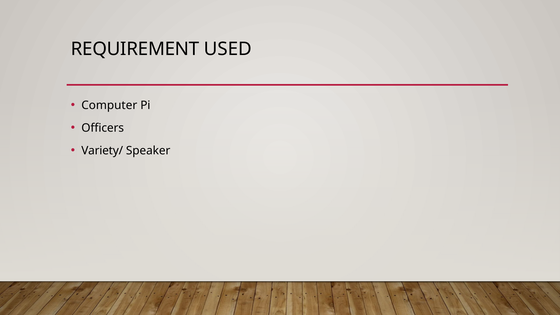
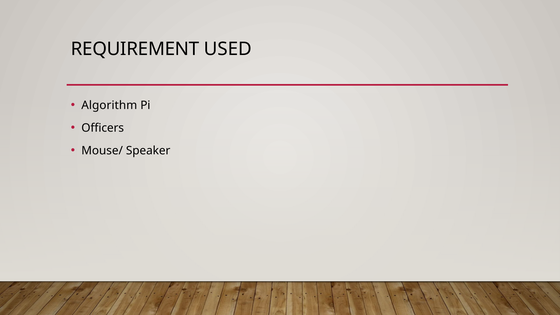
Computer: Computer -> Algorithm (109, 105)
Variety/: Variety/ -> Mouse/ (102, 151)
